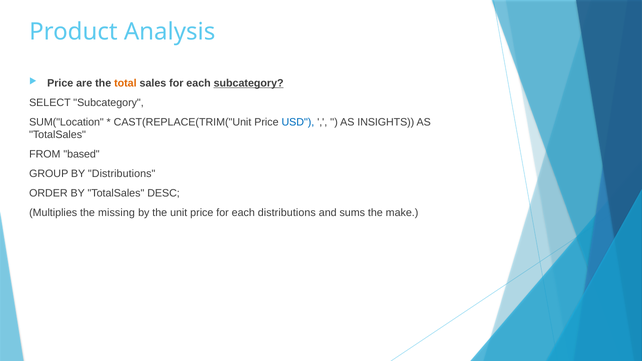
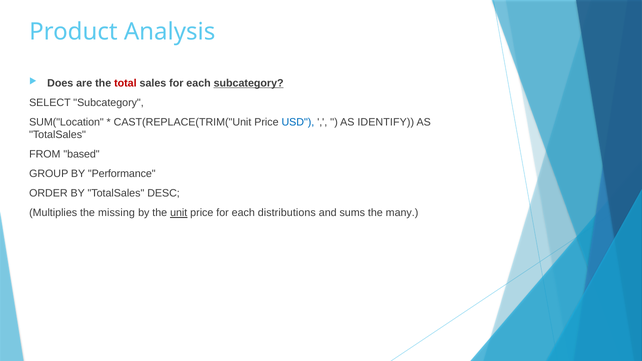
Price: Price -> Does (60, 83)
total colour: orange -> red (125, 83)
INSIGHTS: INSIGHTS -> IDENTIFY (386, 122)
BY Distributions: Distributions -> Performance (122, 174)
unit underline: none -> present (179, 213)
make: make -> many (402, 213)
